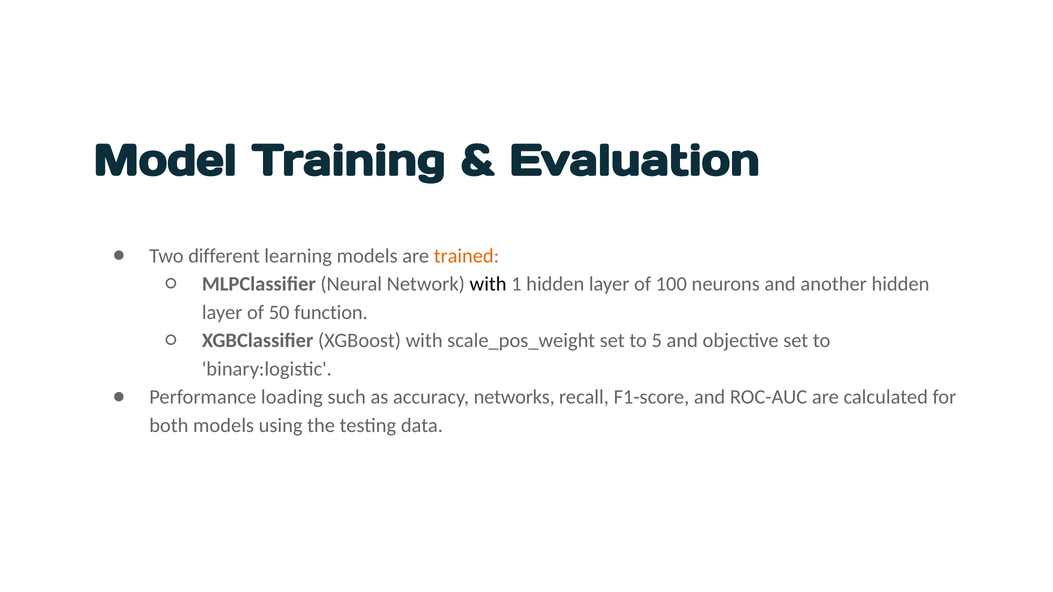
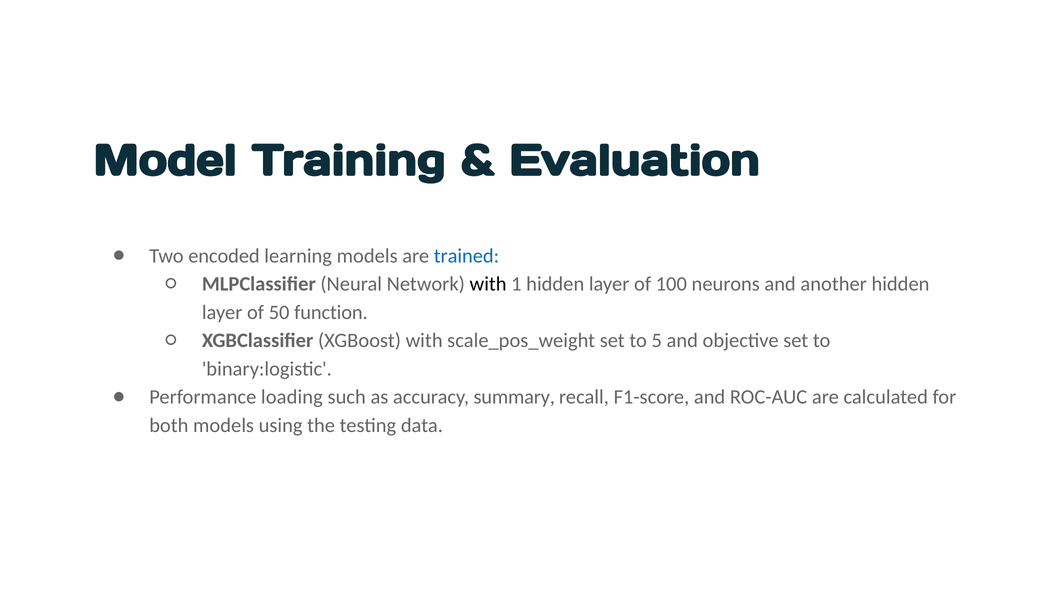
different: different -> encoded (224, 256)
trained colour: orange -> blue (466, 256)
networks: networks -> summary (514, 397)
